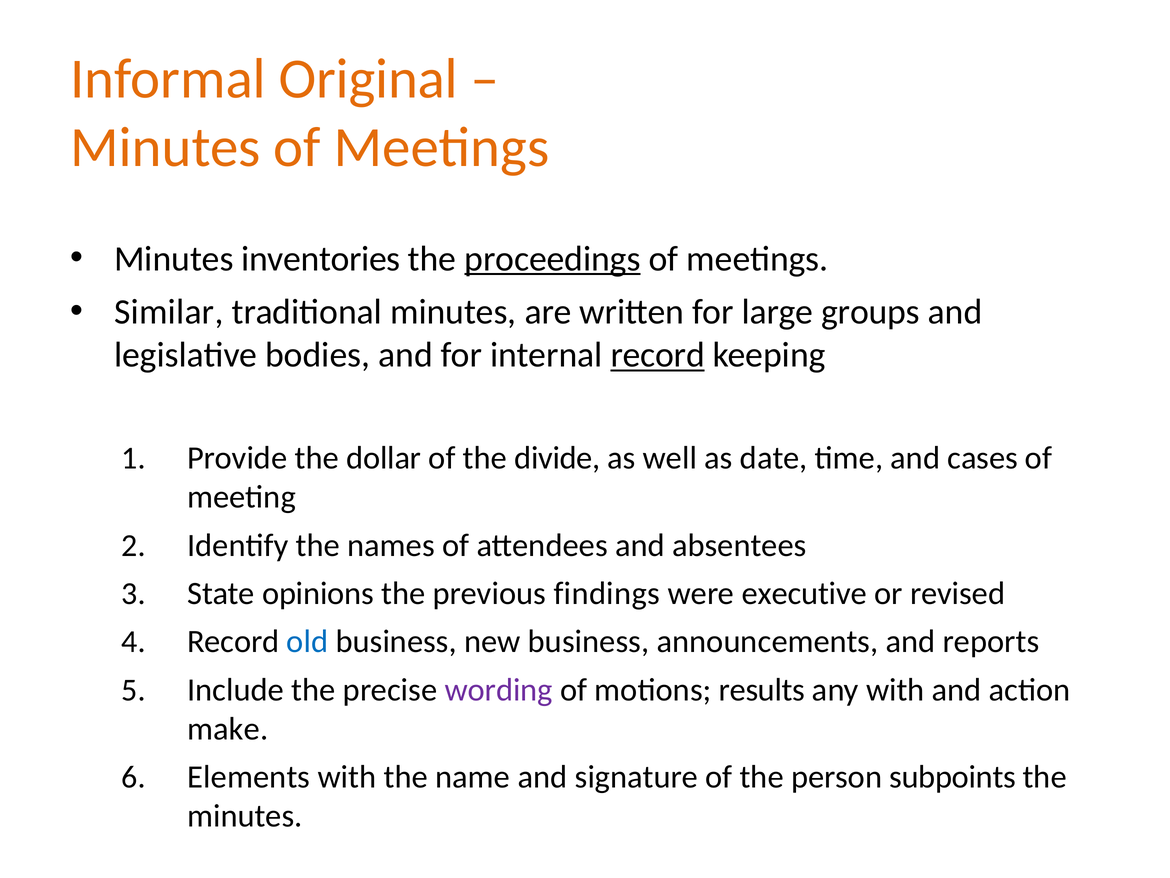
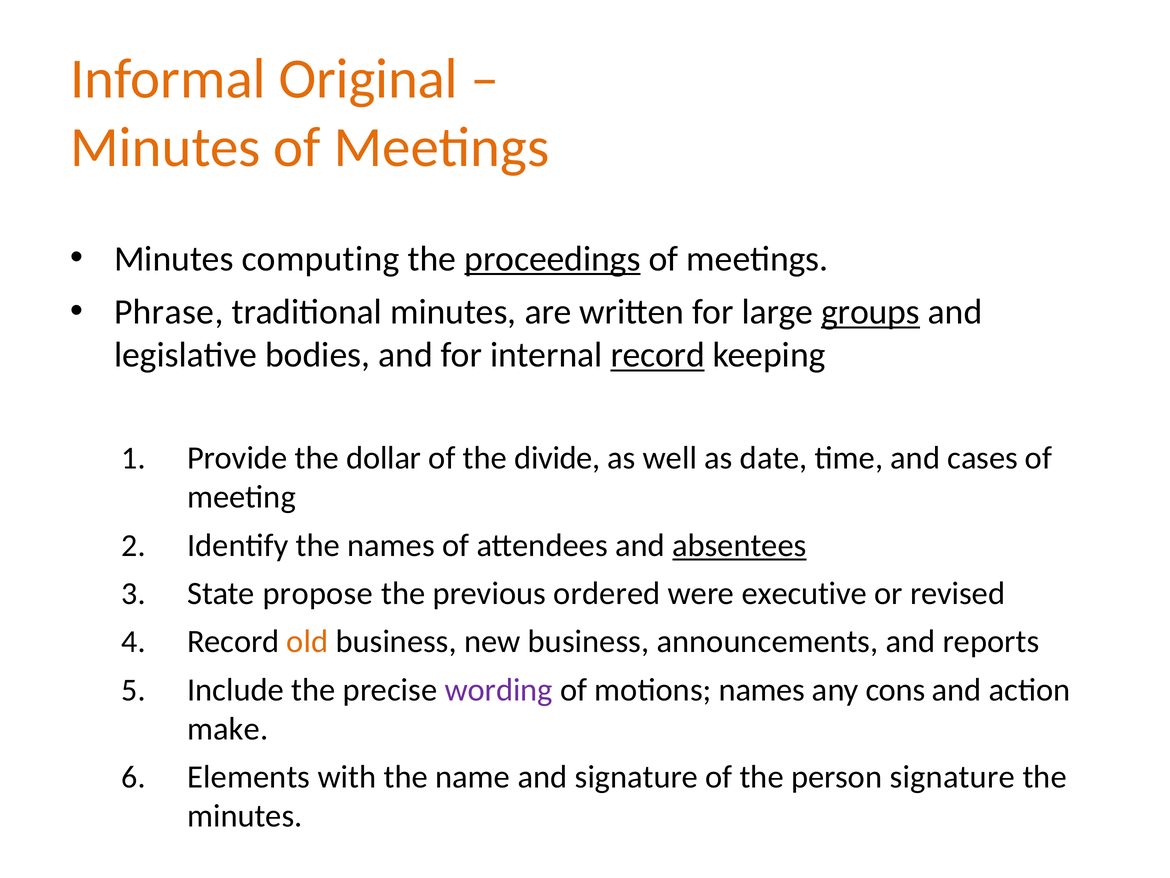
inventories: inventories -> computing (320, 259)
Similar: Similar -> Phrase (169, 312)
groups underline: none -> present (871, 312)
absentees underline: none -> present (739, 545)
opinions: opinions -> propose (318, 593)
findings: findings -> ordered (607, 593)
old colour: blue -> orange (307, 641)
motions results: results -> names (762, 689)
any with: with -> cons (895, 689)
person subpoints: subpoints -> signature (952, 777)
